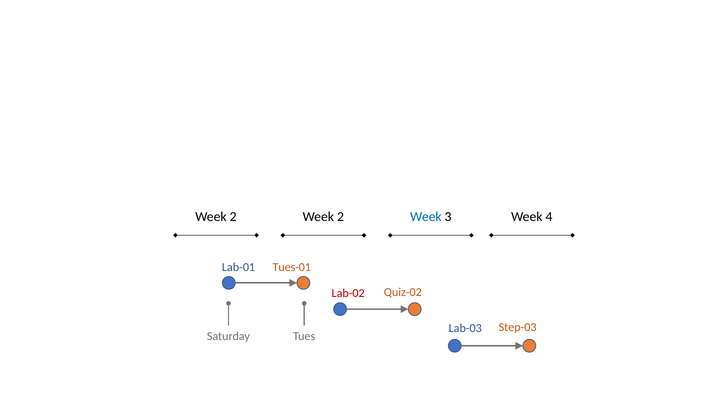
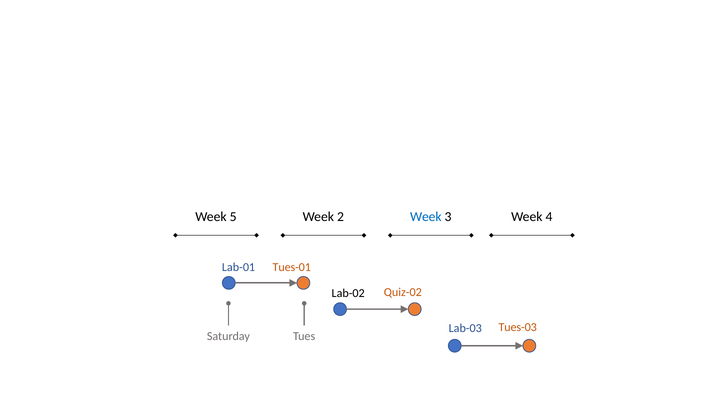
2: 2 -> 5 (233, 217)
Lab-02 colour: red -> black (348, 294)
Step-03: Step-03 -> Tues-03 (518, 328)
